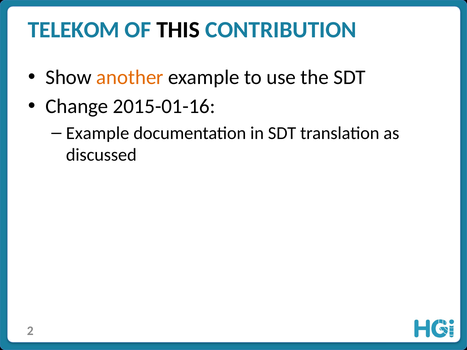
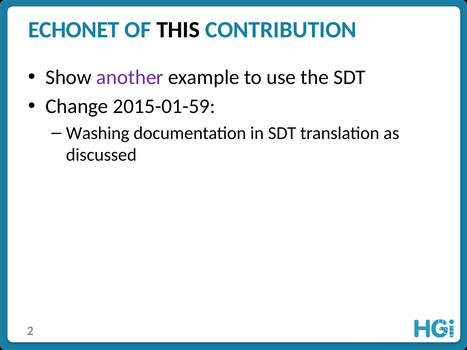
TELEKOM: TELEKOM -> ECHONET (74, 30)
another colour: orange -> purple (130, 77)
2015-01-16: 2015-01-16 -> 2015-01-59 (164, 106)
Example: Example -> Washing (98, 133)
